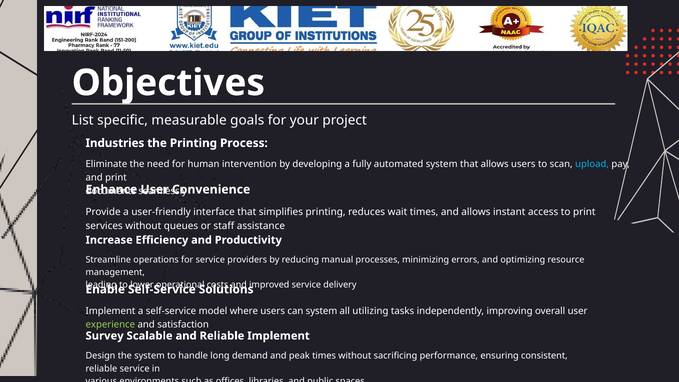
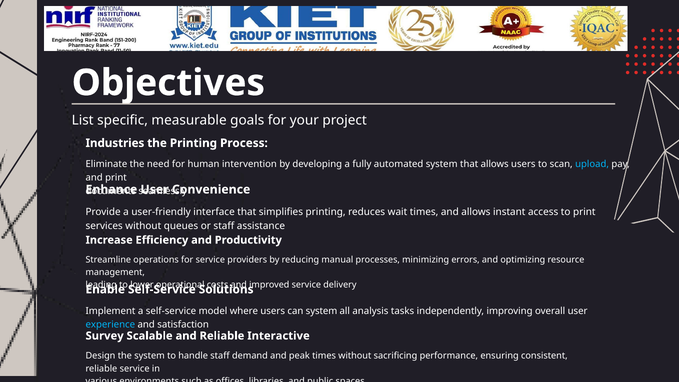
utilizing: utilizing -> analysis (370, 311)
experience colour: light green -> light blue (110, 324)
Reliable Implement: Implement -> Interactive (278, 336)
handle long: long -> staff (220, 356)
